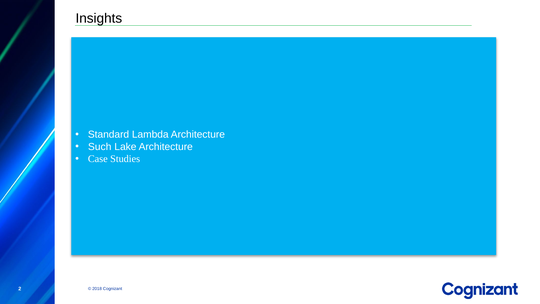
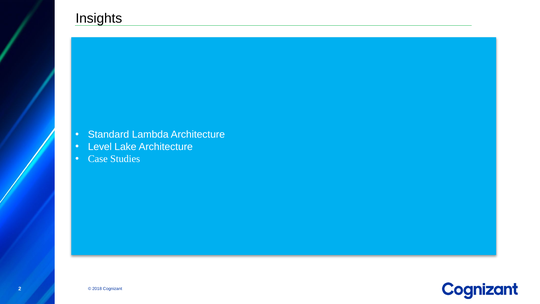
Such: Such -> Level (100, 147)
